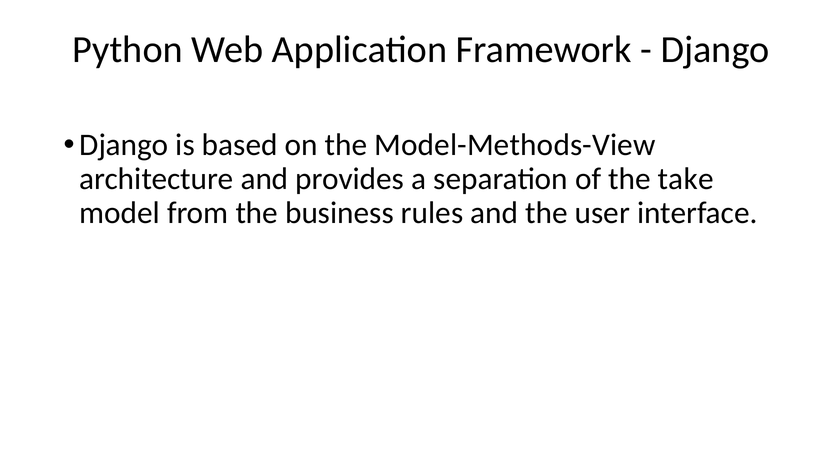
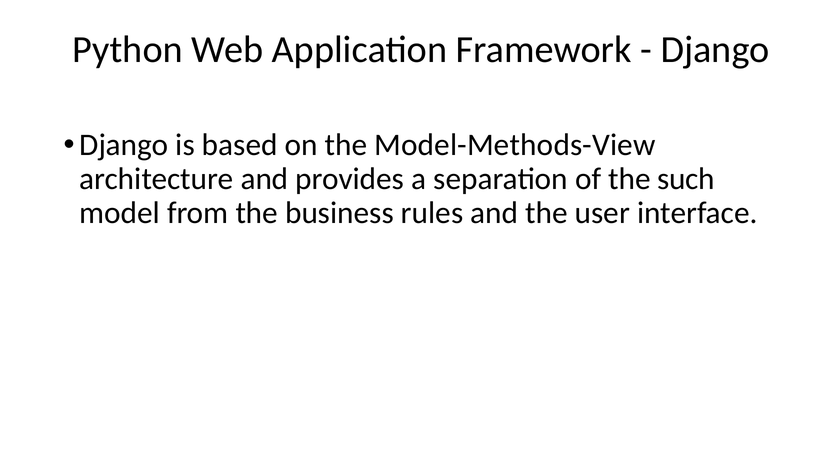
take: take -> such (686, 179)
